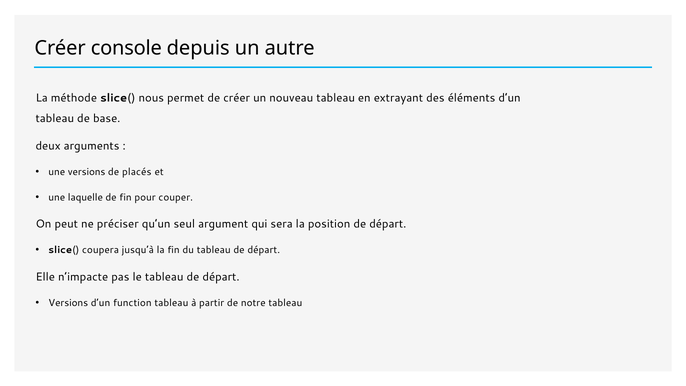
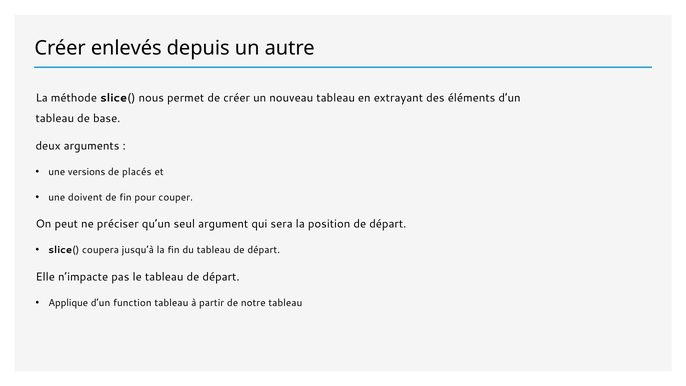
console: console -> enlevés (126, 48)
laquelle: laquelle -> doivent (85, 197)
Versions: Versions -> Applique (68, 303)
